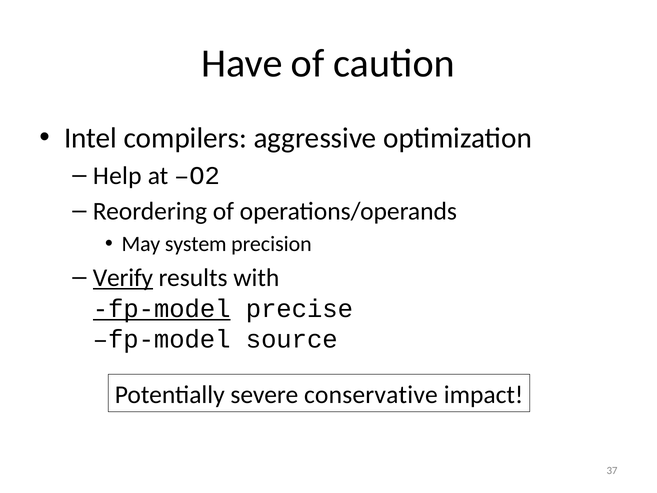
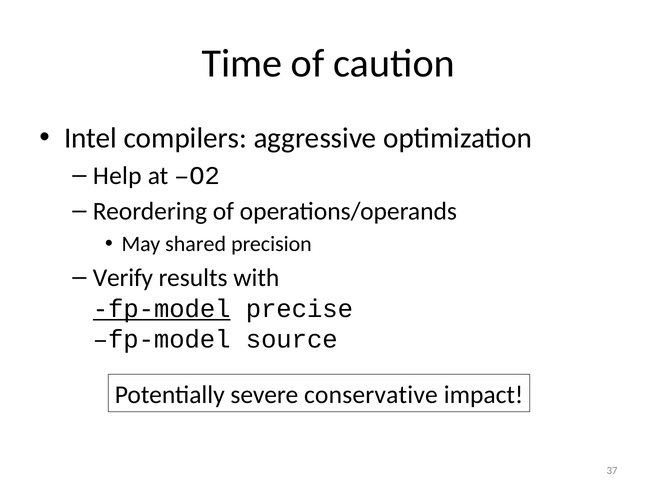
Have: Have -> Time (242, 64)
system: system -> shared (196, 244)
Verify underline: present -> none (123, 278)
